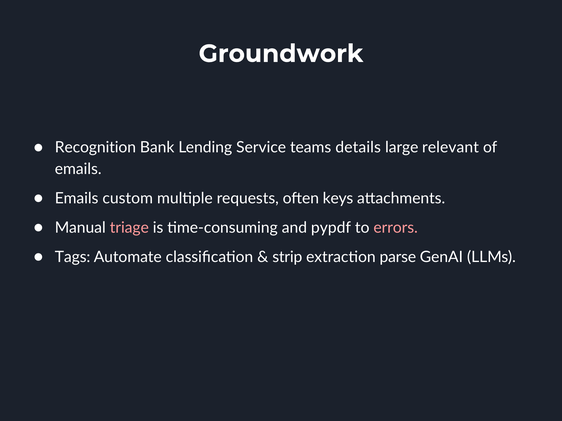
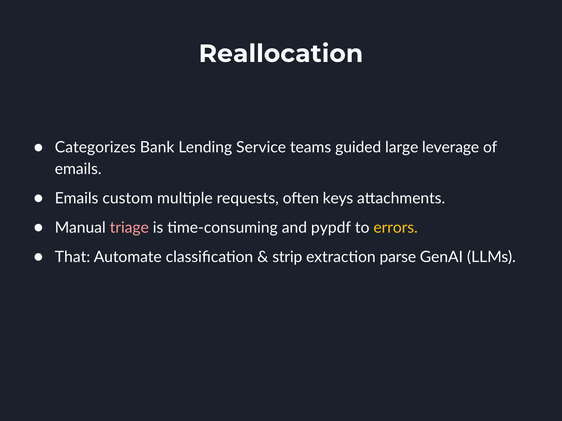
Groundwork: Groundwork -> Reallocation (281, 54)
Recognition: Recognition -> Categorizes (95, 148)
details: details -> guided (358, 148)
relevant: relevant -> leverage (451, 148)
errors colour: pink -> yellow (396, 228)
Tags: Tags -> That (73, 257)
